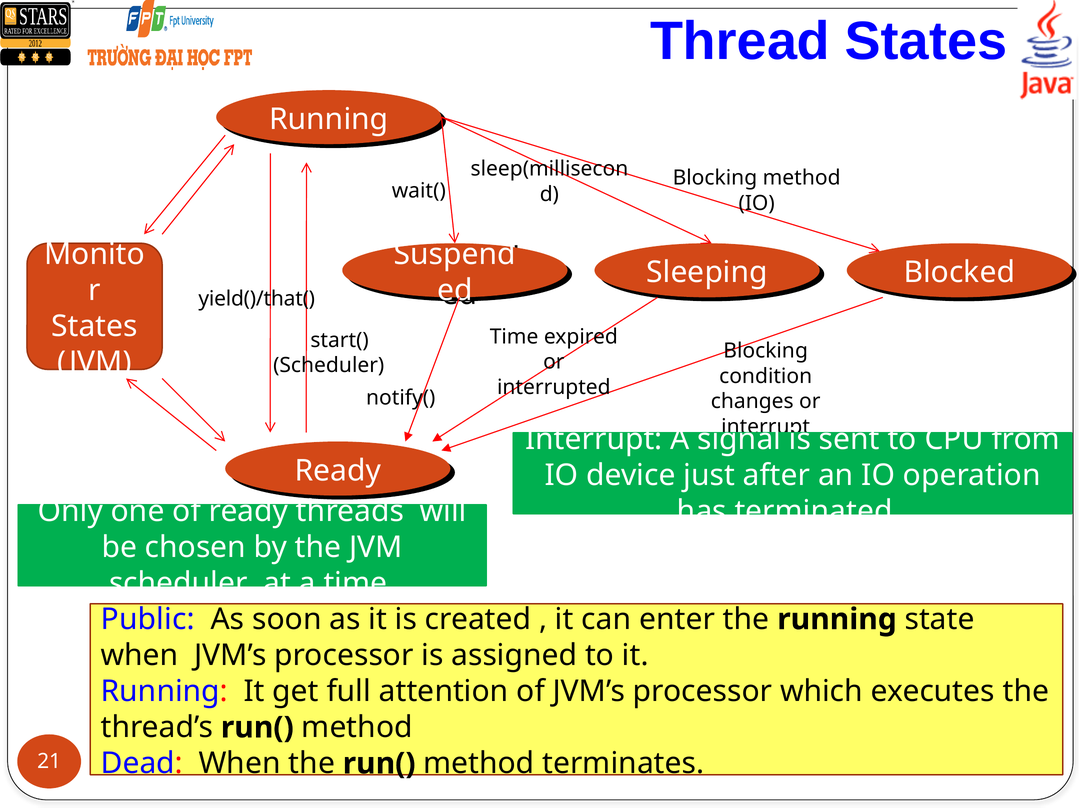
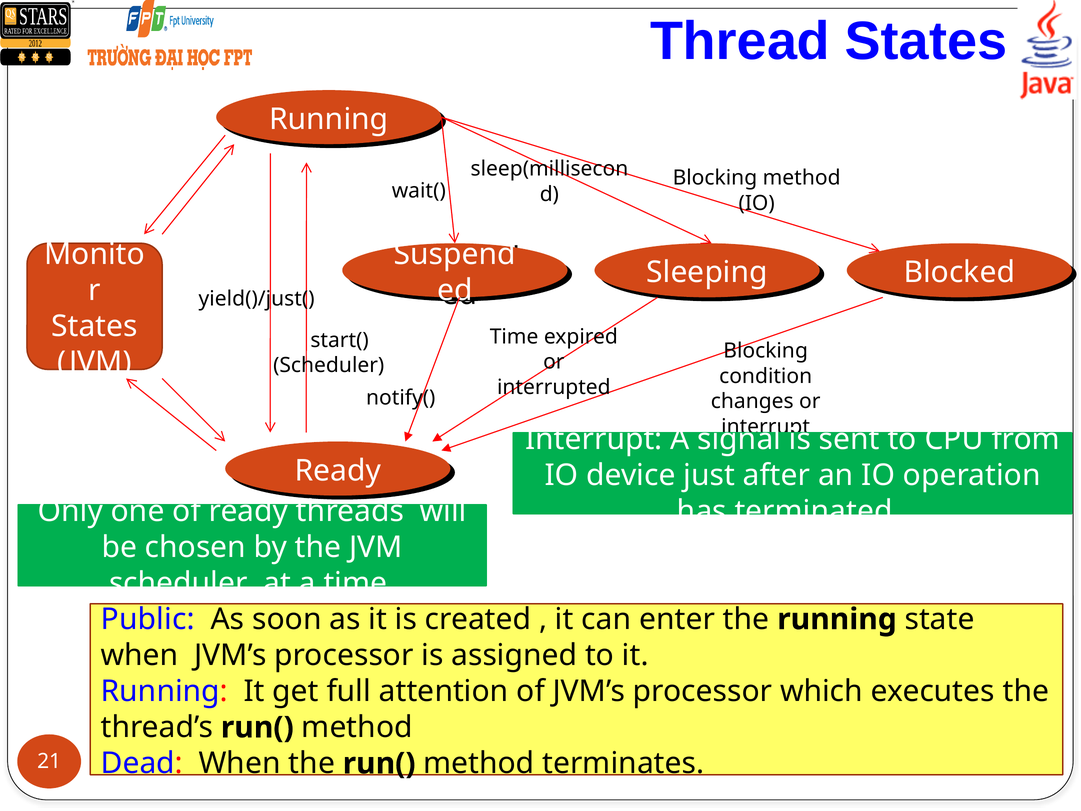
yield()/that(: yield()/that( -> yield()/just( (257, 299)
